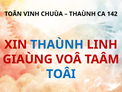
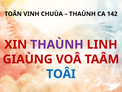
THAÙNH colour: blue -> purple (57, 44)
